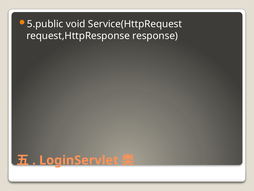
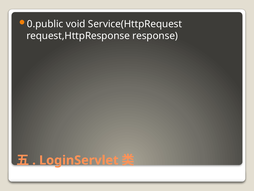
5.public: 5.public -> 0.public (45, 24)
